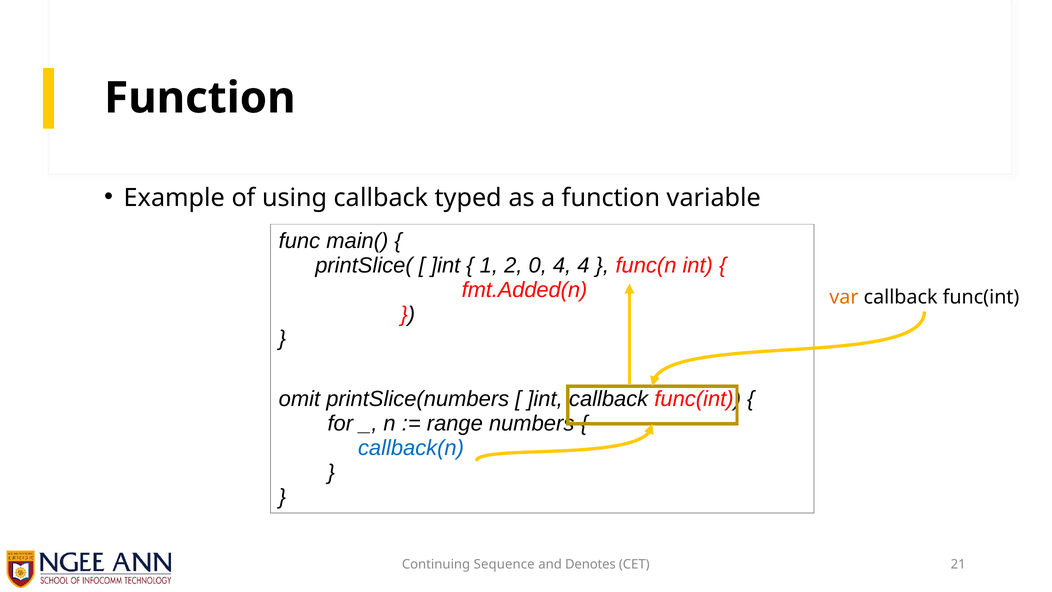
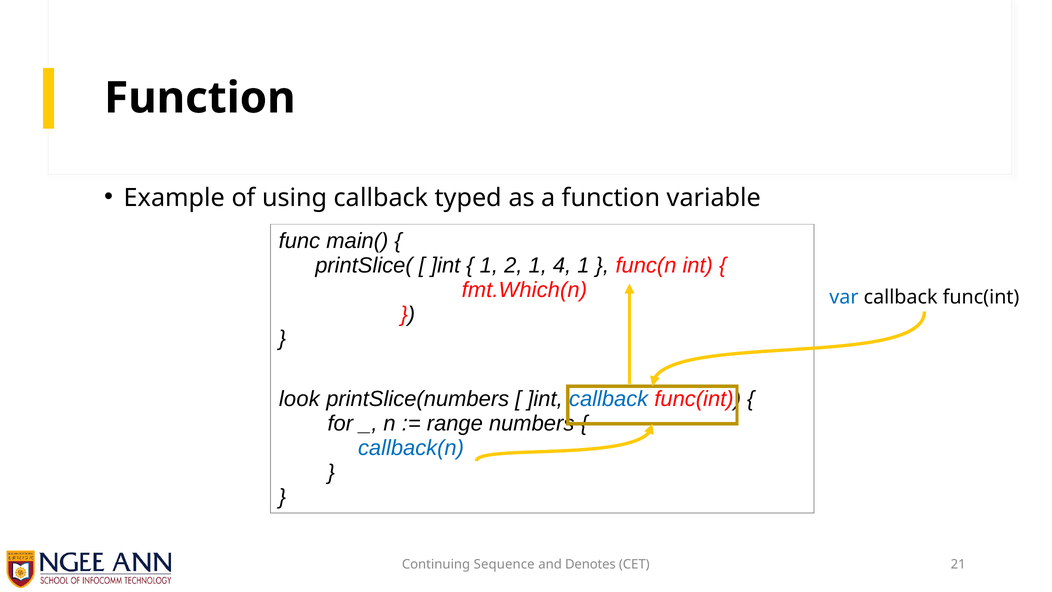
2 0: 0 -> 1 (538, 265)
4 4: 4 -> 1 (583, 265)
fmt.Added(n: fmt.Added(n -> fmt.Which(n (524, 290)
var colour: orange -> blue (844, 297)
omit: omit -> look (299, 399)
callback colour: black -> blue (609, 399)
